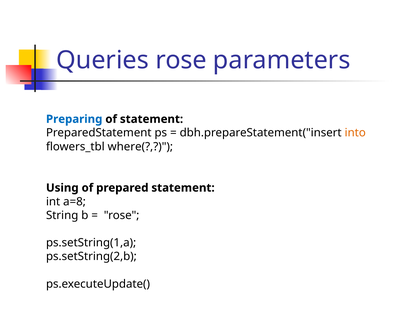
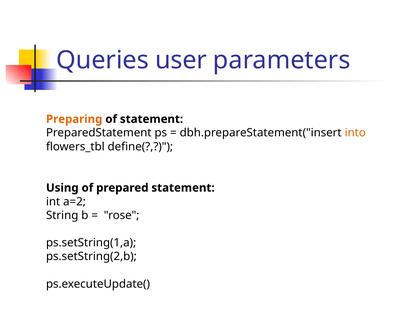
Queries rose: rose -> user (181, 60)
Preparing colour: blue -> orange (74, 119)
where(: where( -> define( (140, 147)
a=8: a=8 -> a=2 (75, 202)
